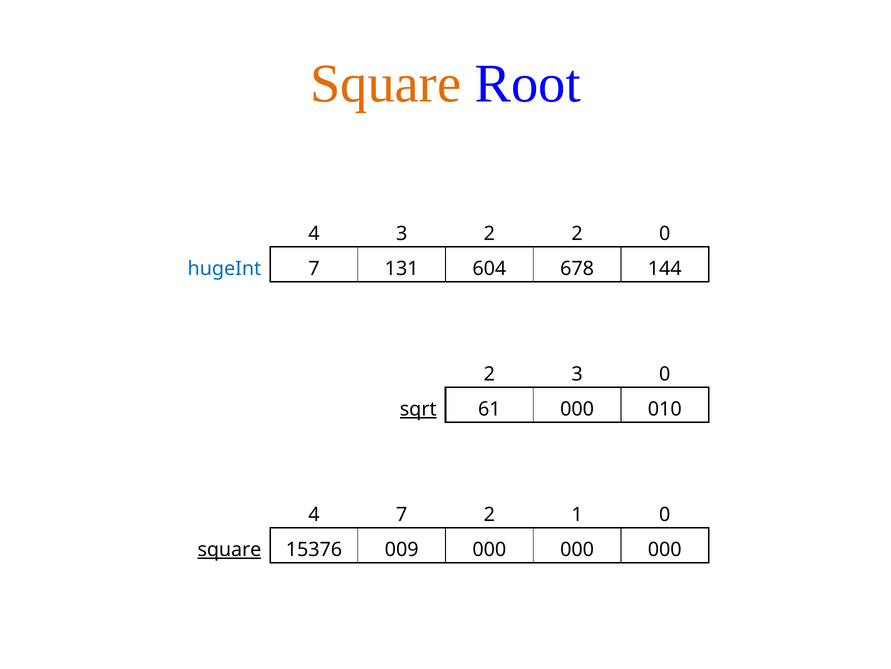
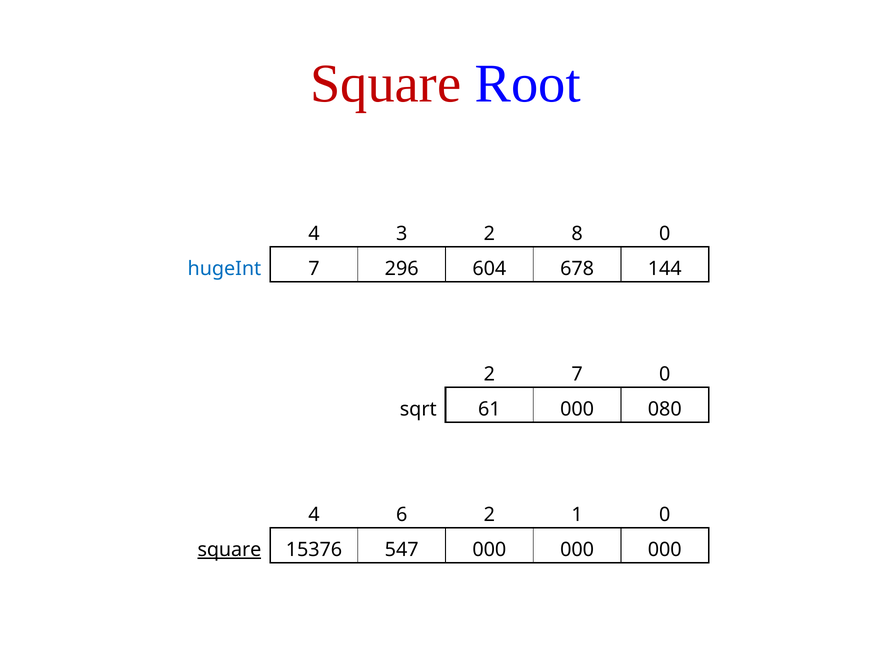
Square colour: orange -> red (386, 84)
2 2: 2 -> 8 (577, 233)
131: 131 -> 296 (402, 268)
2 3: 3 -> 7 (577, 374)
sqrt underline: present -> none (418, 409)
010: 010 -> 080 (665, 409)
4 7: 7 -> 6 (402, 514)
009: 009 -> 547 (402, 549)
